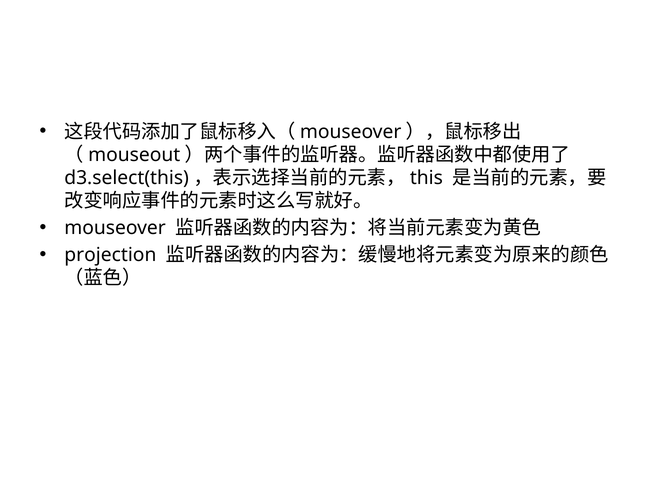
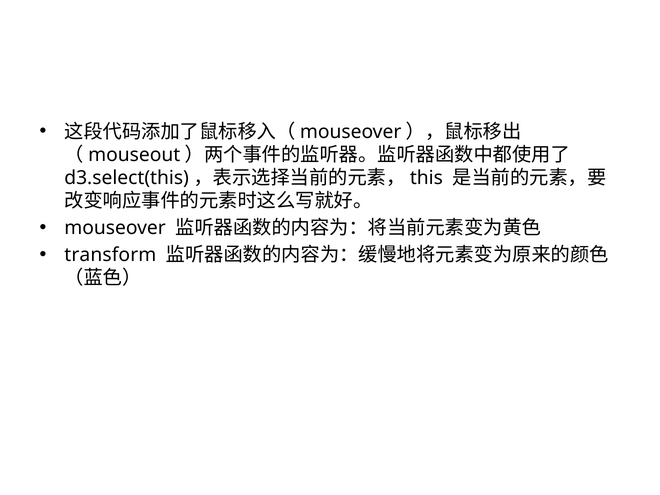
projection: projection -> transform (110, 255)
